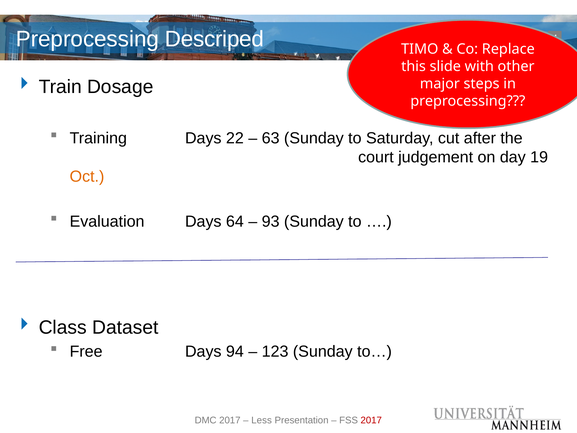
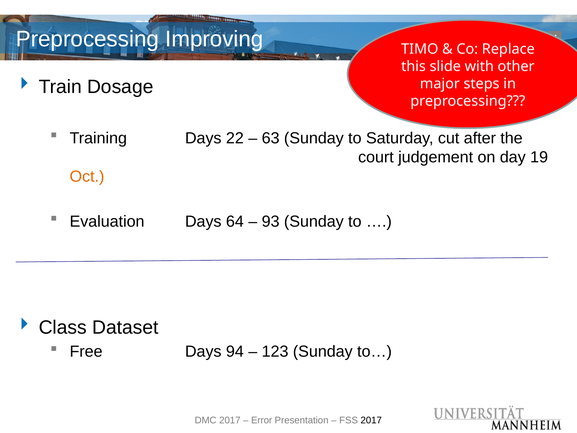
Descriped: Descriped -> Improving (214, 39)
Less: Less -> Error (262, 420)
2017 colour: red -> black (371, 420)
